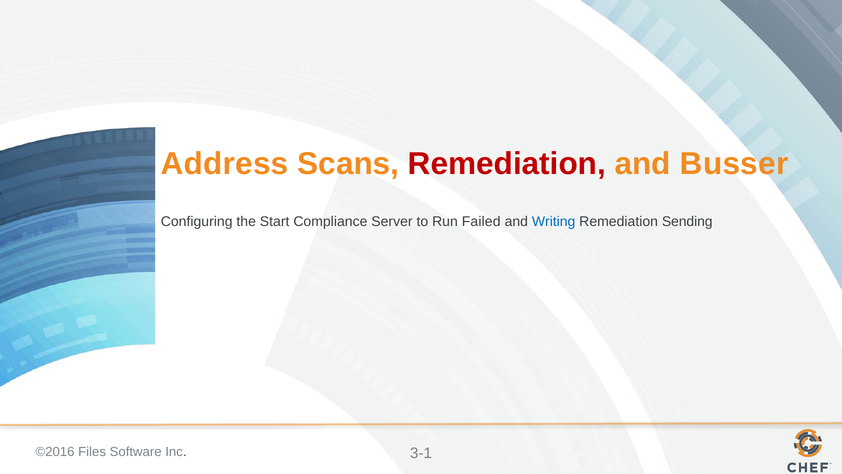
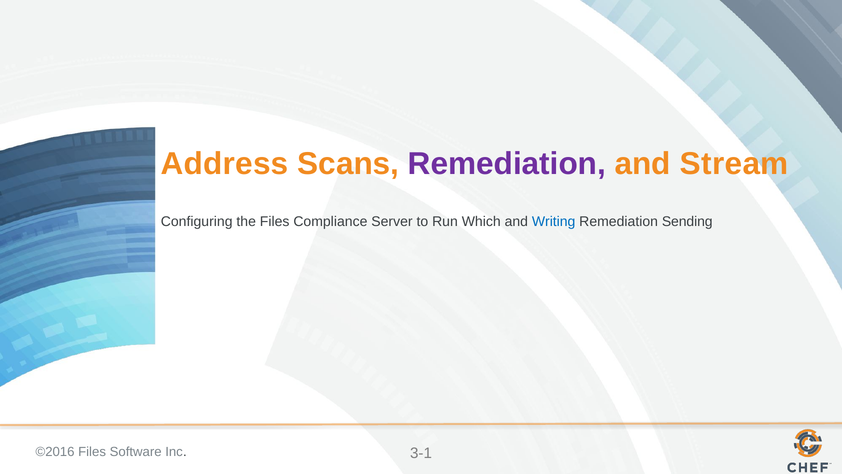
Remediation colour: red -> purple (507, 164)
Busser: Busser -> Stream (734, 164)
the Start: Start -> Files (275, 221)
Failed: Failed -> Which (481, 221)
